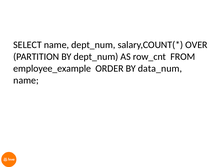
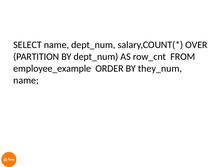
data_num: data_num -> they_num (160, 68)
